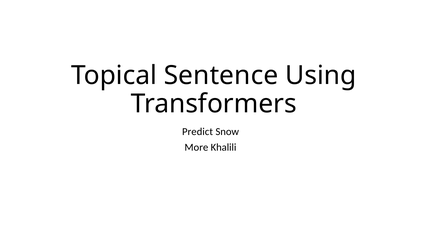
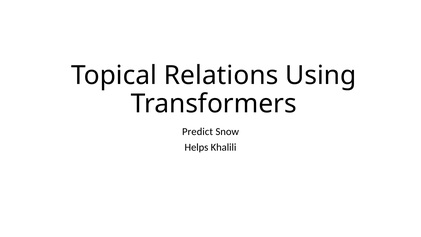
Sentence: Sentence -> Relations (221, 75)
More: More -> Helps (196, 147)
